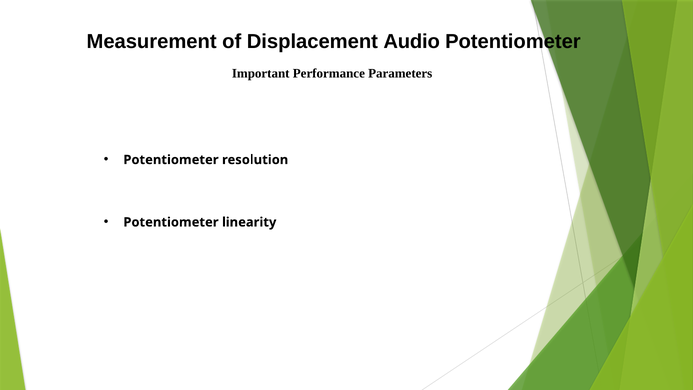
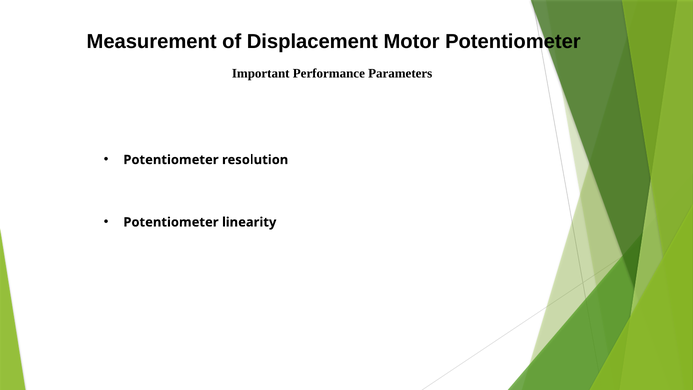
Audio: Audio -> Motor (412, 41)
